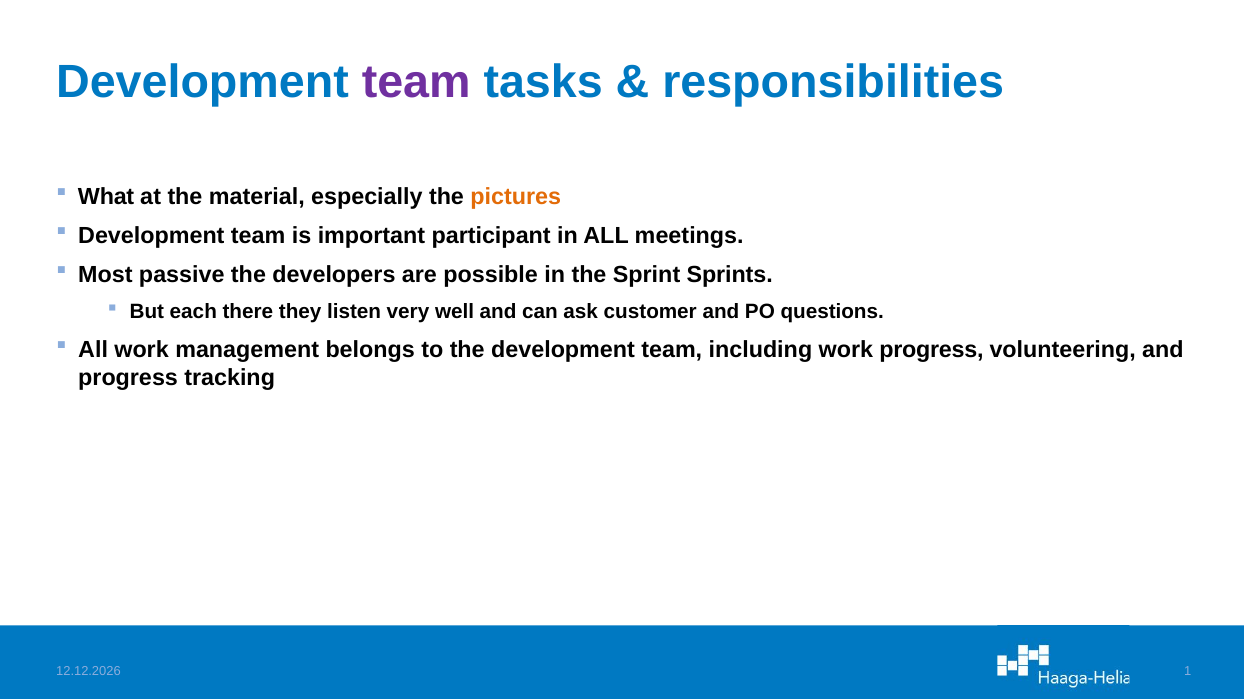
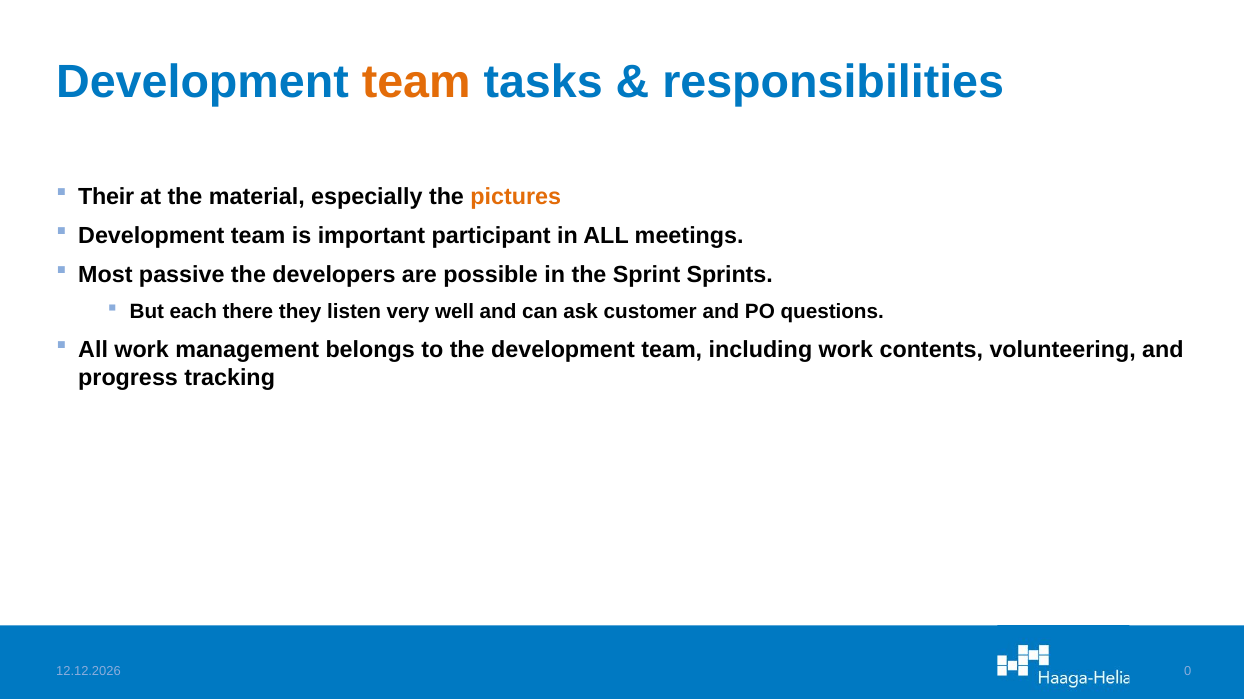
team colour: purple -> orange (416, 82)
What: What -> Their (106, 197)
work progress: progress -> contents (931, 350)
1: 1 -> 0 (1188, 672)
